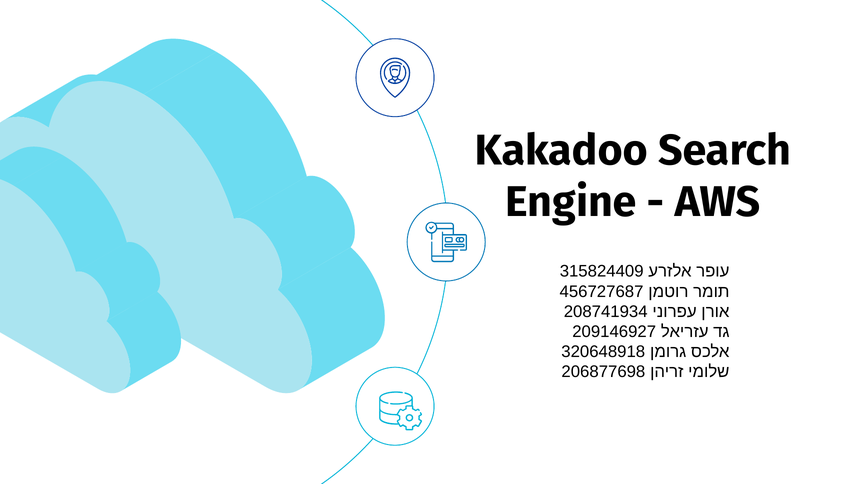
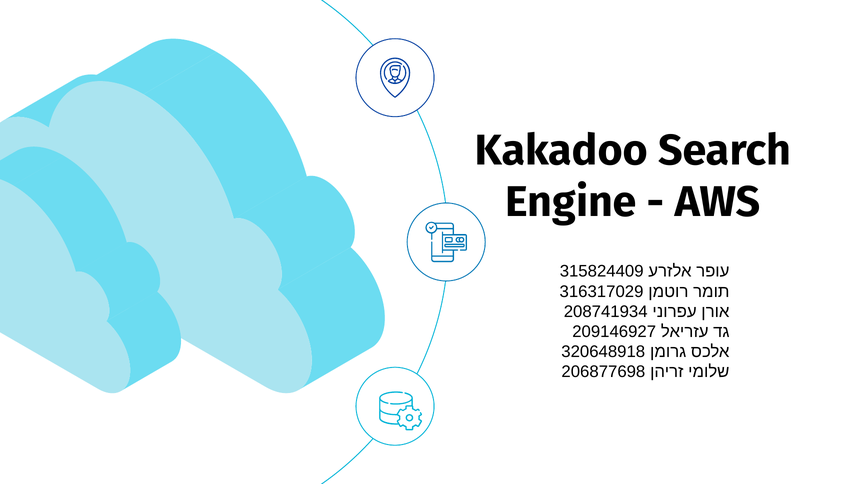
456727687: 456727687 -> 316317029 (602, 292)
